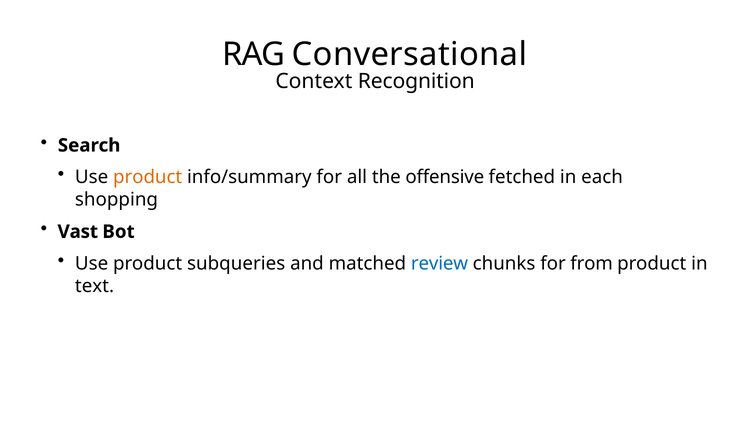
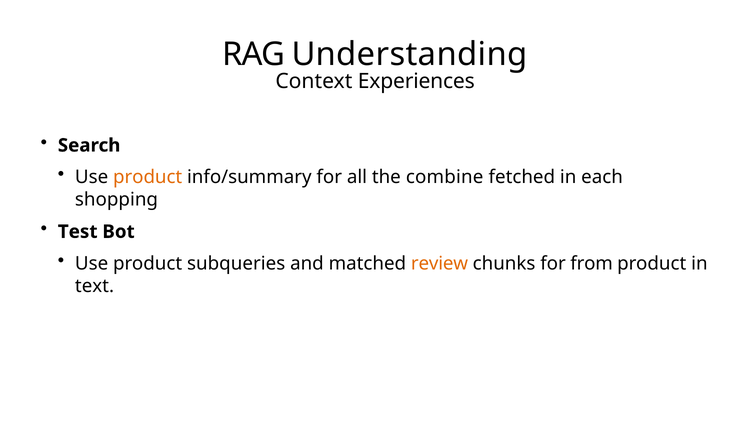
Conversational: Conversational -> Understanding (409, 54)
Recognition: Recognition -> Experiences (416, 81)
offensive: offensive -> combine (445, 177)
Vast: Vast -> Test (78, 232)
review colour: blue -> orange (440, 264)
